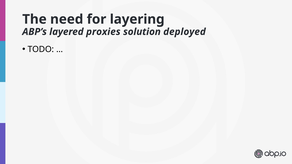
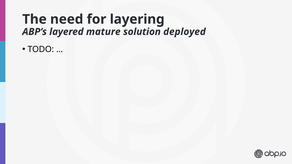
proxies: proxies -> mature (103, 32)
